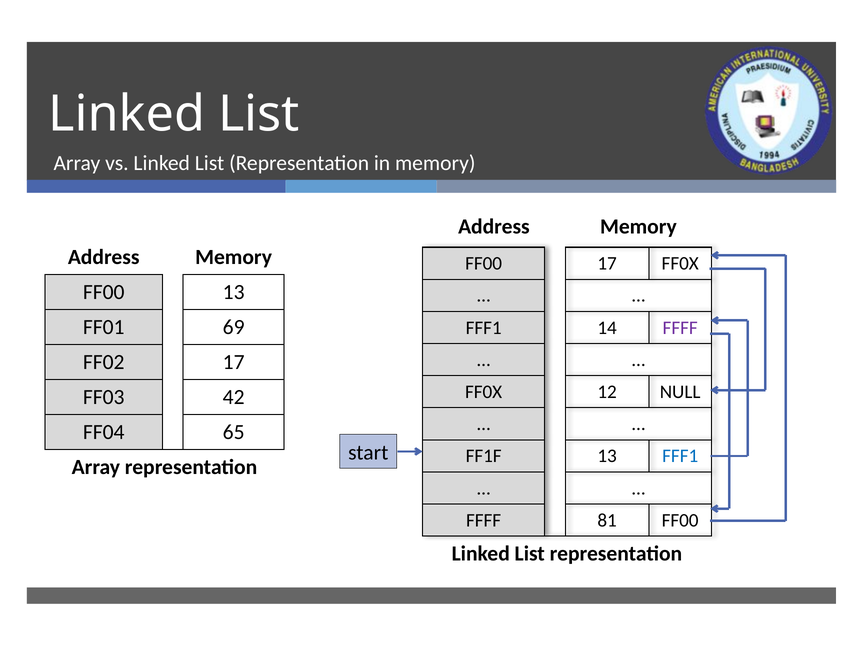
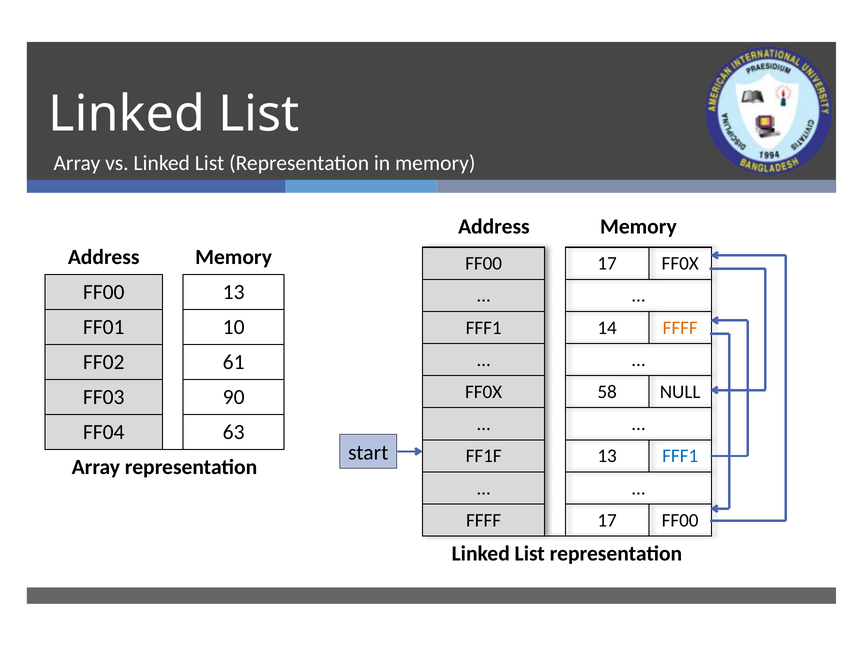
69: 69 -> 10 (234, 327)
FFFF colour: purple -> orange (680, 328)
FF02 17: 17 -> 61 (234, 362)
12: 12 -> 58 (607, 392)
42: 42 -> 90 (234, 397)
65: 65 -> 63 (234, 432)
FFFF 81: 81 -> 17 (607, 520)
